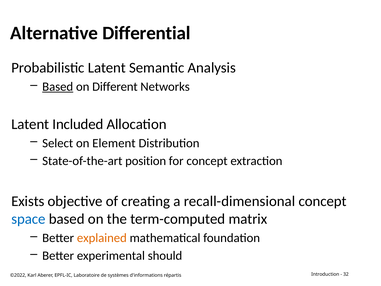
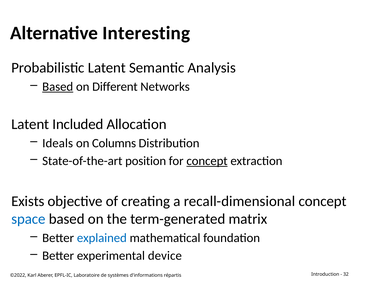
Differential: Differential -> Interesting (146, 33)
Select: Select -> Ideals (58, 143)
Element: Element -> Columns (114, 143)
concept underline: none -> present (207, 161)
term-computed: term-computed -> term-generated (178, 219)
explained colour: orange -> blue (102, 238)
should: should -> device (165, 256)
